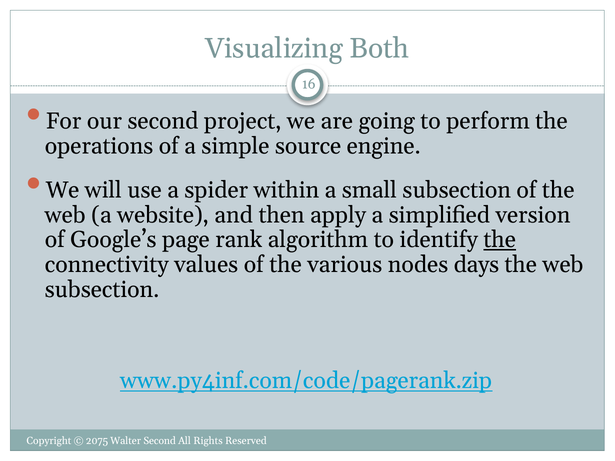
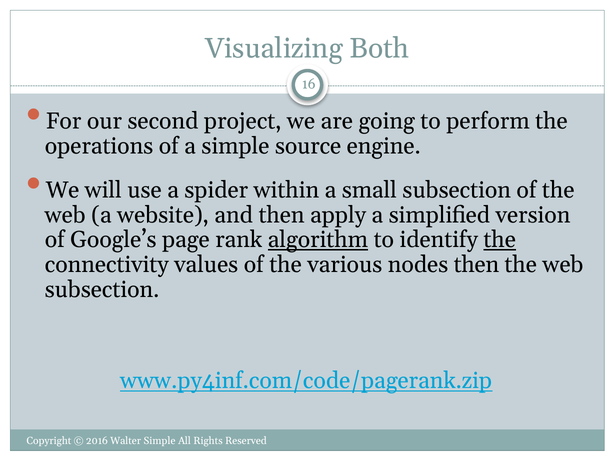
algorithm underline: none -> present (318, 240)
nodes days: days -> then (476, 265)
2075: 2075 -> 2016 (97, 441)
Walter Second: Second -> Simple (160, 441)
